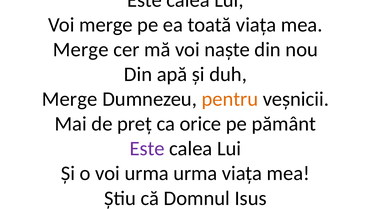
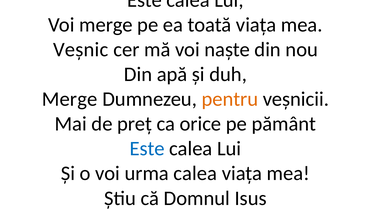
Merge: Merge -> Veșnic (81, 50)
Este colour: purple -> blue (147, 148)
urma urma: urma -> calea (195, 173)
